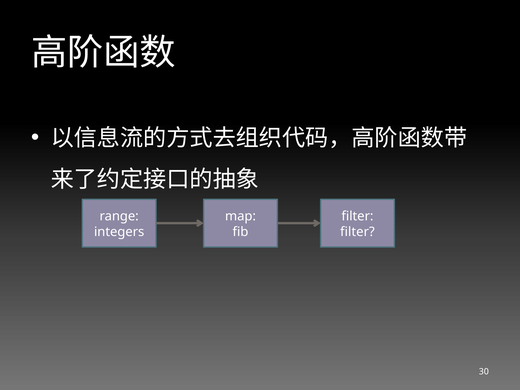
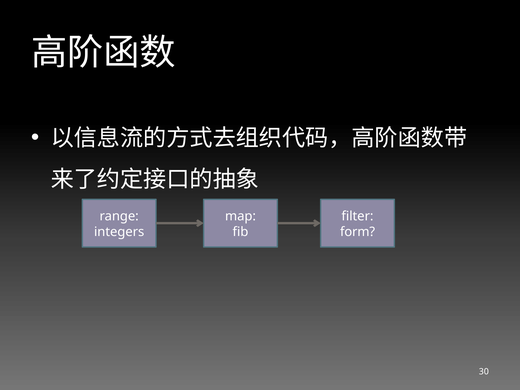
filter: filter -> form (358, 232)
